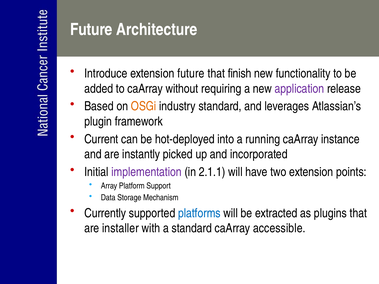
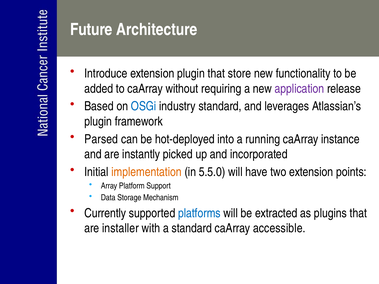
extension future: future -> plugin (191, 74)
finish: finish -> store (239, 74)
OSGi colour: orange -> blue (144, 106)
Current: Current -> Parsed (101, 139)
implementation colour: purple -> orange (146, 172)
2.1.1: 2.1.1 -> 5.5.0 (212, 172)
